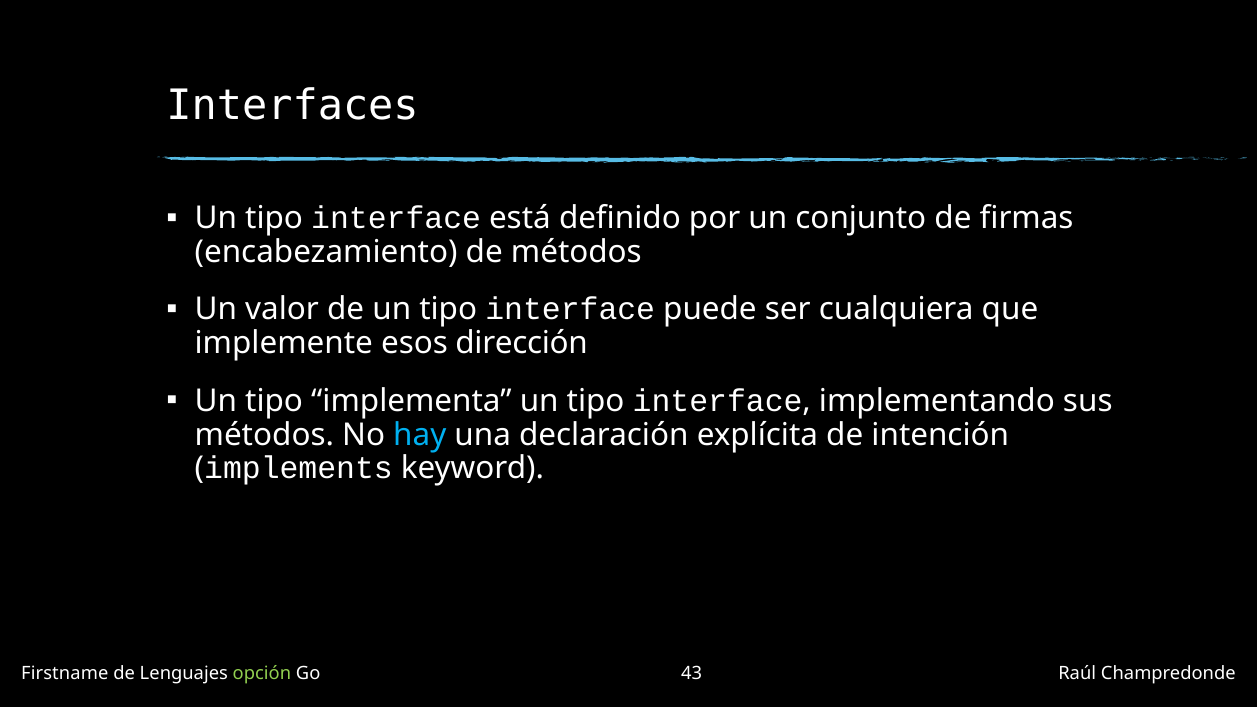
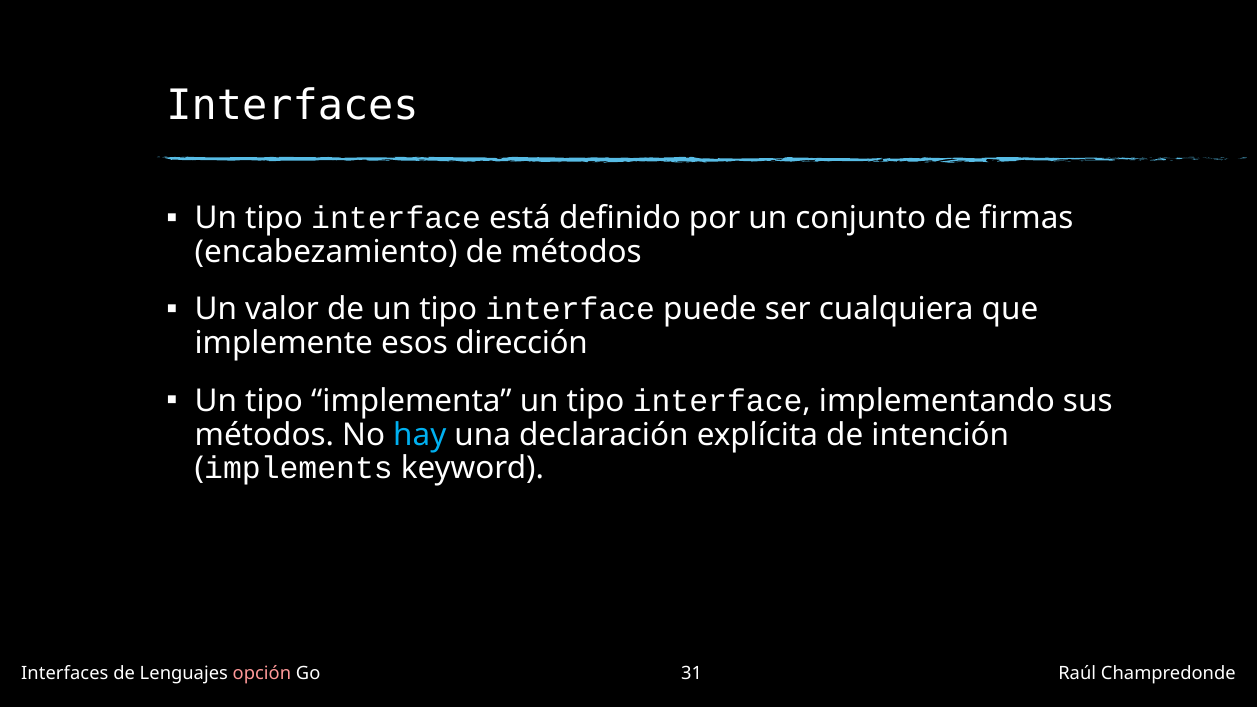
Firstname: Firstname -> Interfaces (65, 674)
opción colour: light green -> pink (262, 674)
43: 43 -> 31 (692, 674)
